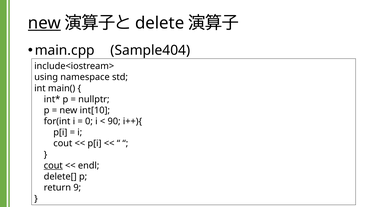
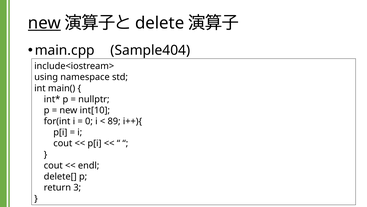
90: 90 -> 89 (114, 121)
cout underline: present -> none (53, 165)
9: 9 -> 3 (77, 187)
